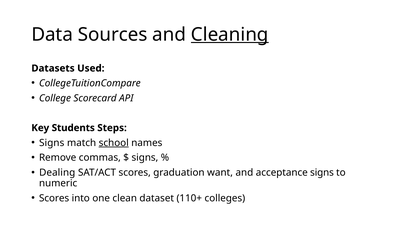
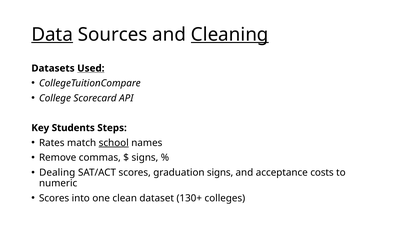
Data underline: none -> present (52, 35)
Used underline: none -> present (91, 68)
Signs: Signs -> Rates (52, 143)
graduation want: want -> signs (220, 173)
acceptance signs: signs -> costs (322, 173)
110+: 110+ -> 130+ (189, 198)
